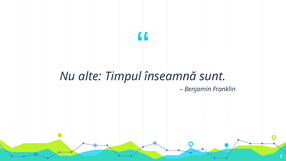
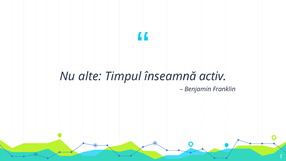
sunt: sunt -> activ (213, 76)
